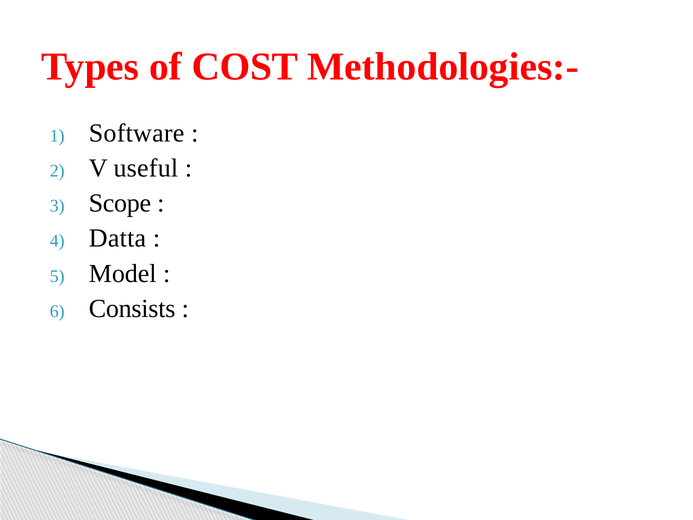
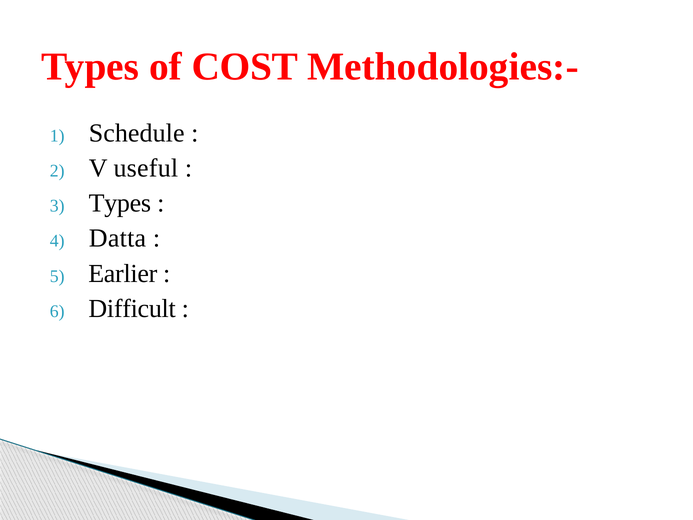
Software: Software -> Schedule (137, 133)
Scope: Scope -> Types (120, 203)
Model: Model -> Earlier (123, 273)
Consists: Consists -> Difficult (132, 308)
